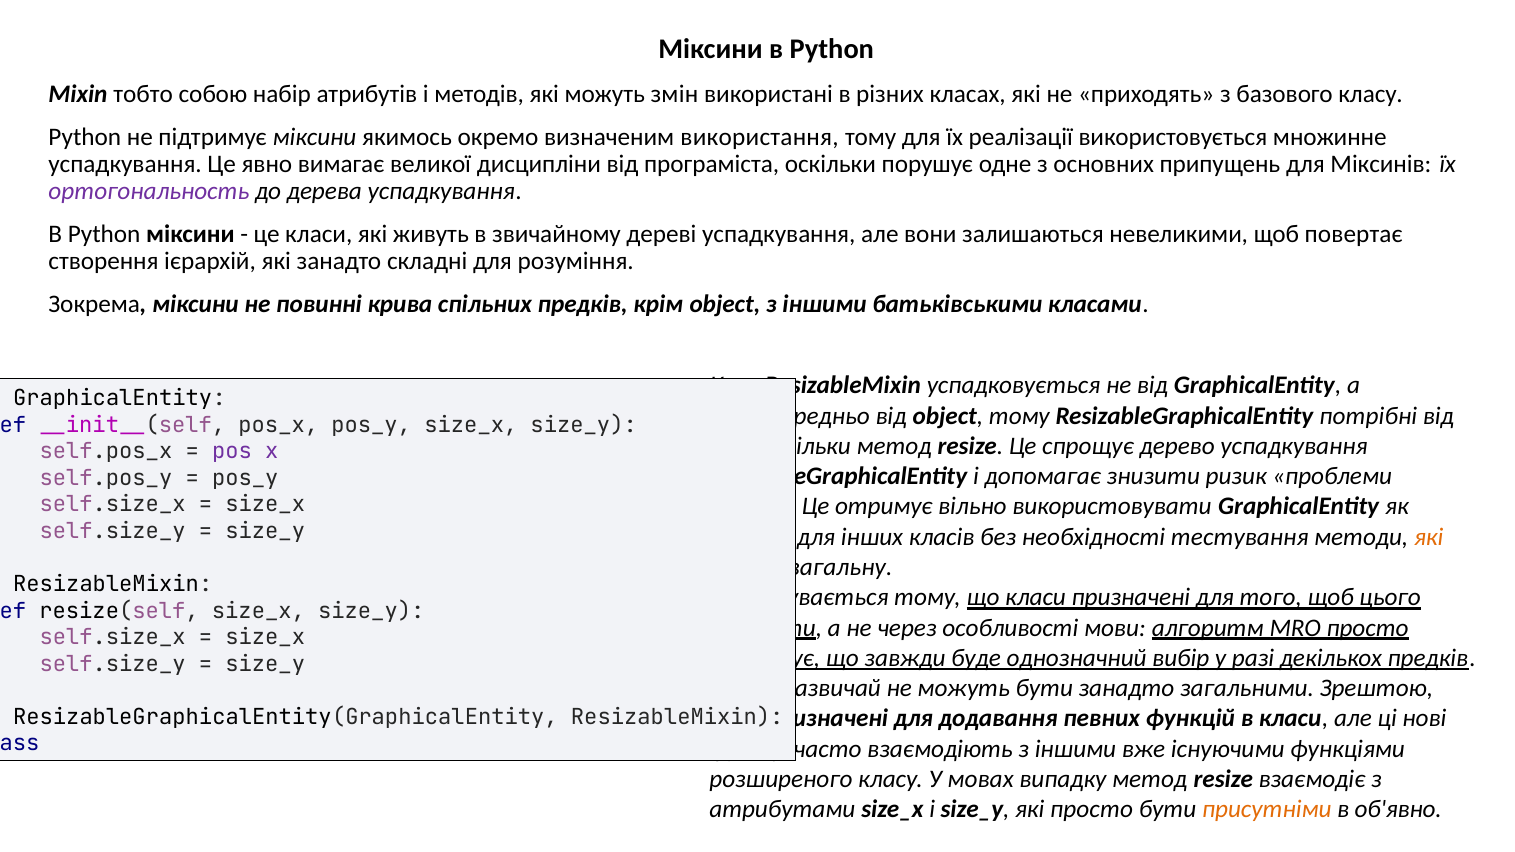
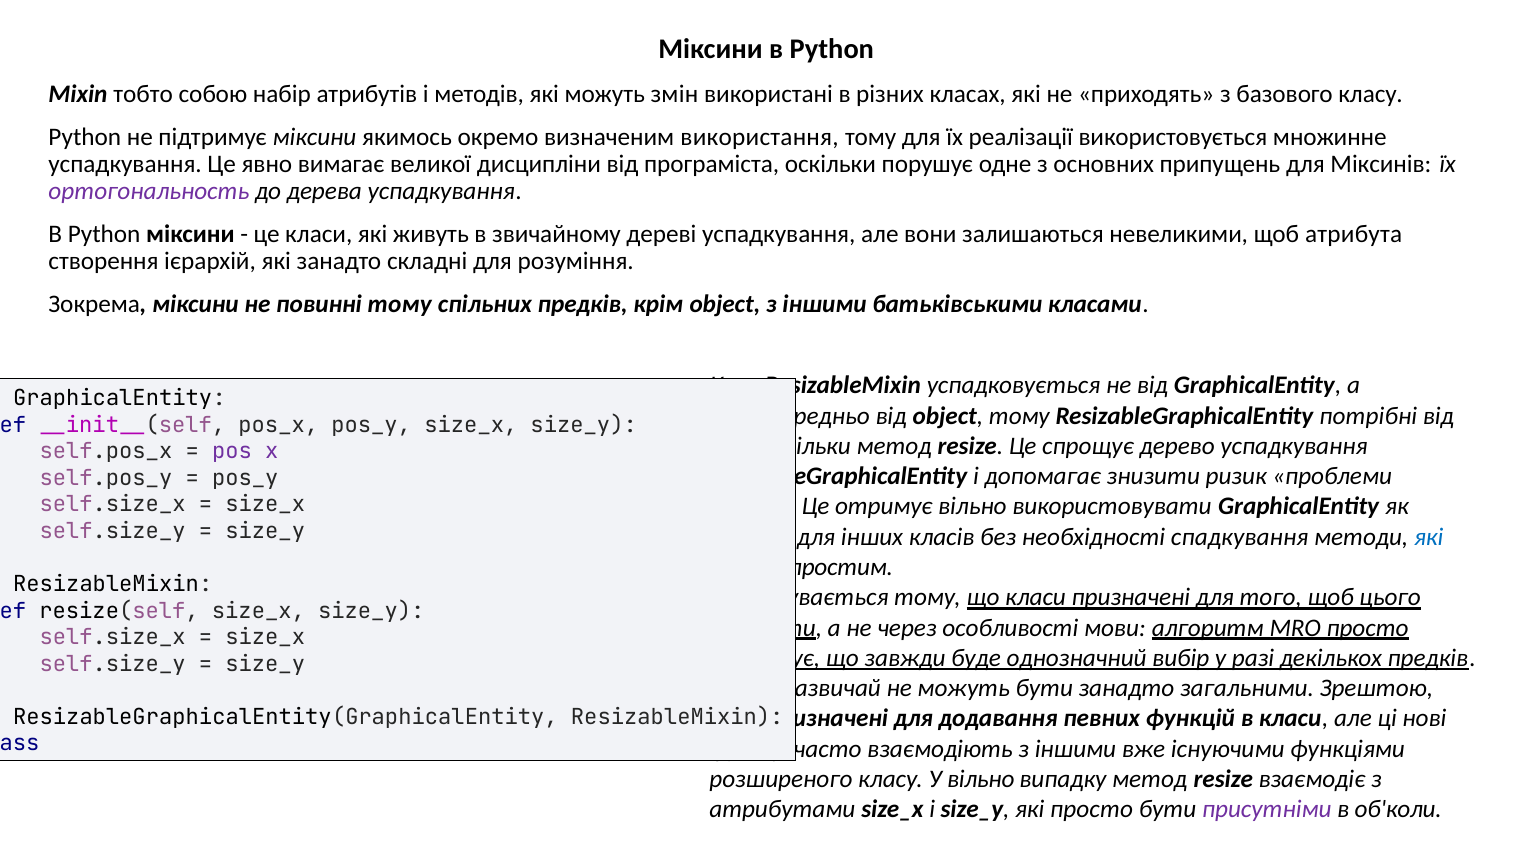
повертає: повертає -> атрибута (1354, 234)
повинні крива: крива -> тому (400, 304)
тестування: тестування -> спадкування (1240, 537)
які colour: orange -> blue (1429, 537)
загальну: загальну -> простим (841, 567)
У мовах: мовах -> вільно (981, 779)
присутніми colour: orange -> purple (1267, 810)
об'явно: об'явно -> об'коли (1398, 810)
